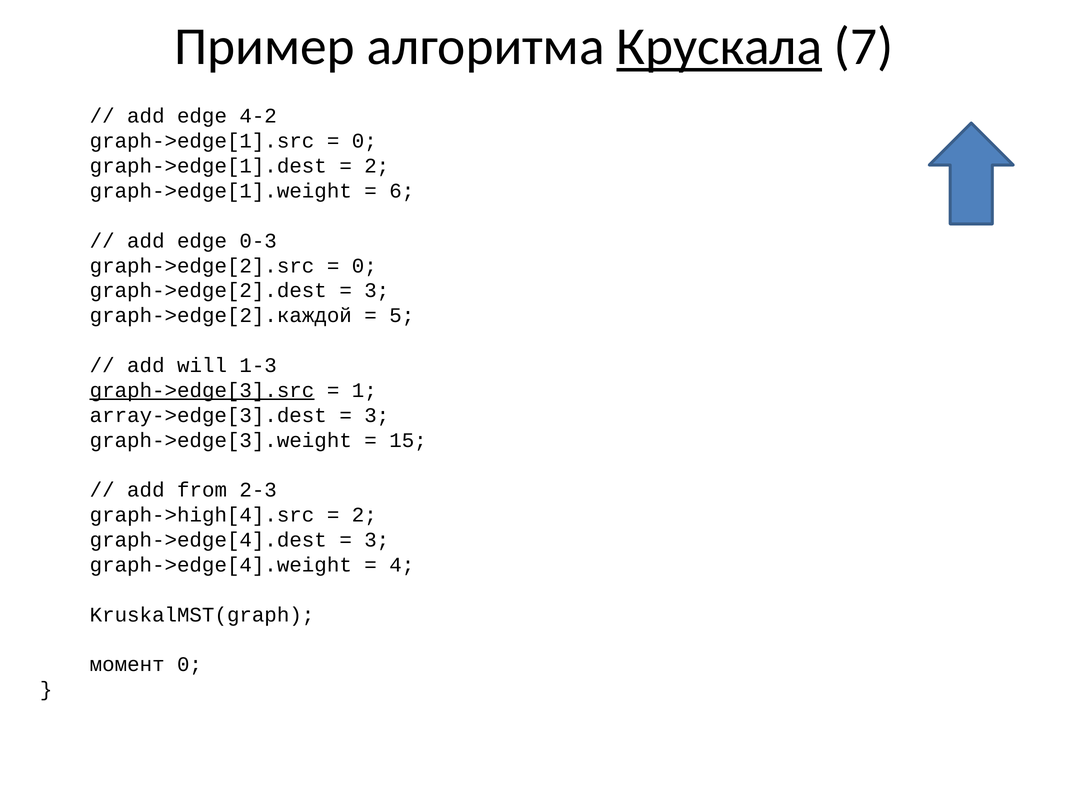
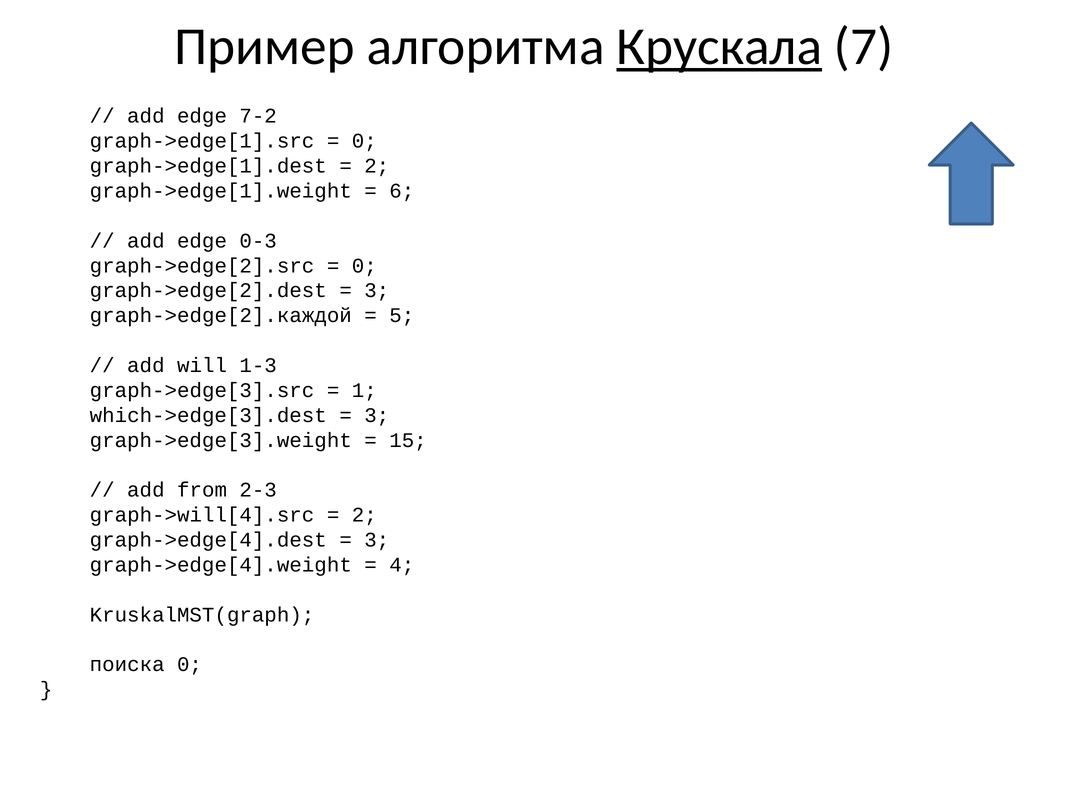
4-2: 4-2 -> 7-2 (258, 116)
graph->edge[3].src underline: present -> none (202, 390)
array->edge[3].dest: array->edge[3].dest -> which->edge[3].dest (208, 415)
graph->high[4].src: graph->high[4].src -> graph->will[4].src (202, 515)
момент: момент -> поиска (127, 665)
